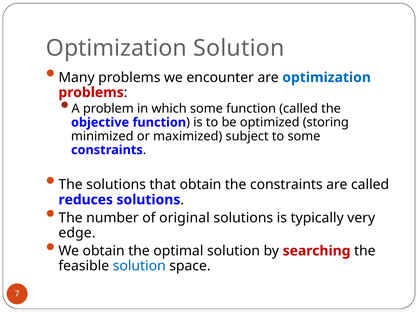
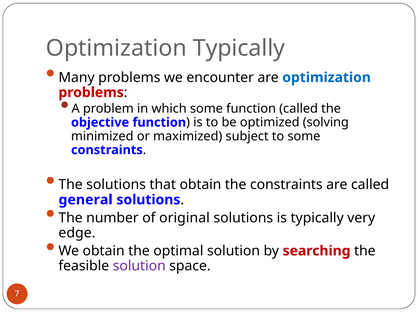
Optimization Solution: Solution -> Typically (239, 48)
storing: storing -> solving (326, 123)
reduces: reduces -> general (86, 200)
solution colour: blue -> purple (139, 266)
